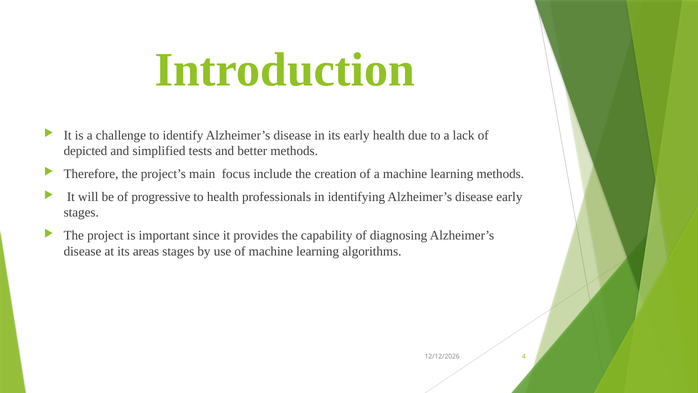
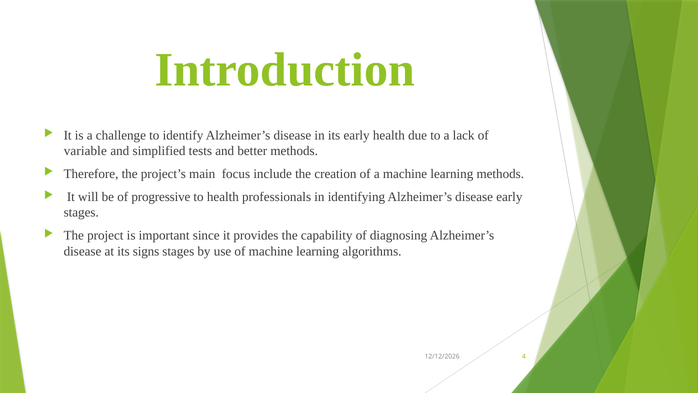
depicted: depicted -> variable (85, 151)
areas: areas -> signs (146, 251)
